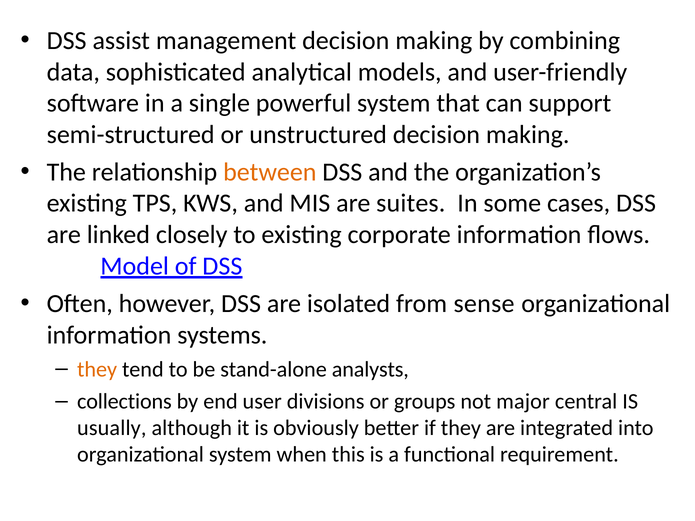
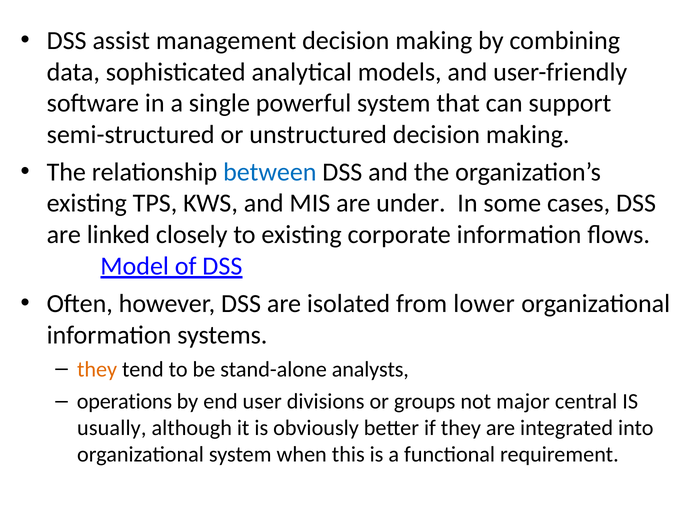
between colour: orange -> blue (270, 172)
suites: suites -> under (411, 203)
sense: sense -> lower (484, 304)
collections: collections -> operations (124, 401)
